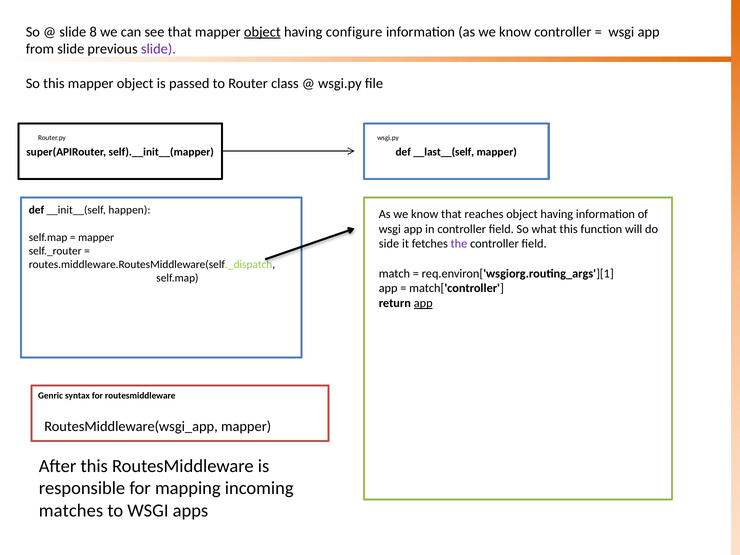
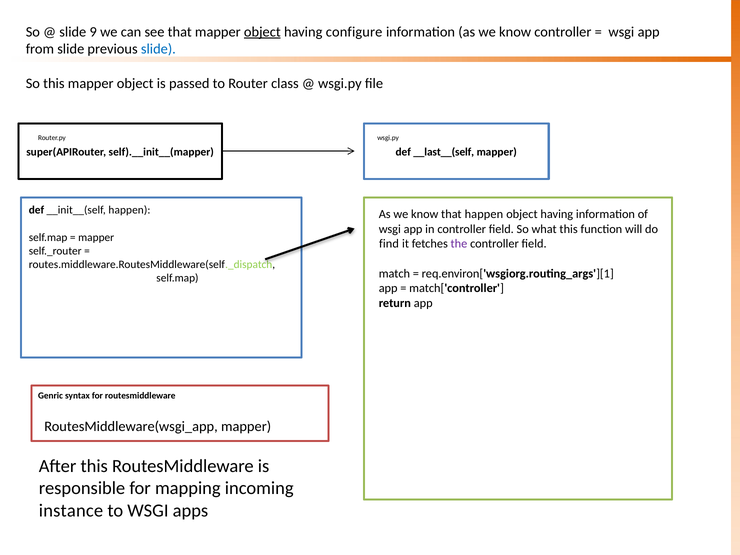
8: 8 -> 9 (93, 32)
slide colour: purple -> blue (158, 49)
that reaches: reaches -> happen (484, 214)
side: side -> find (389, 244)
app underline: present -> none (423, 303)
matches: matches -> instance (71, 511)
